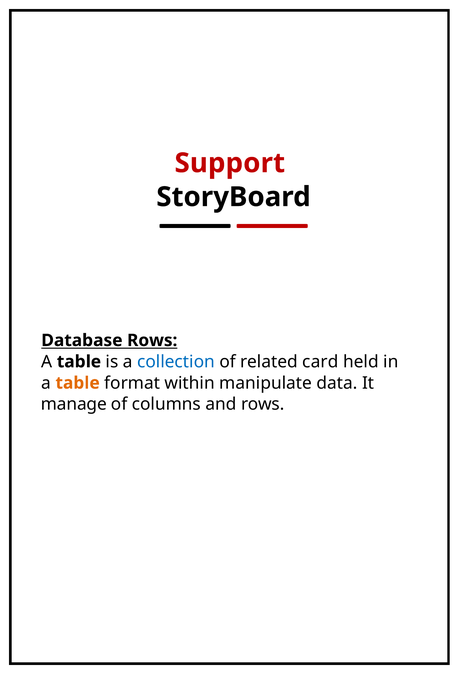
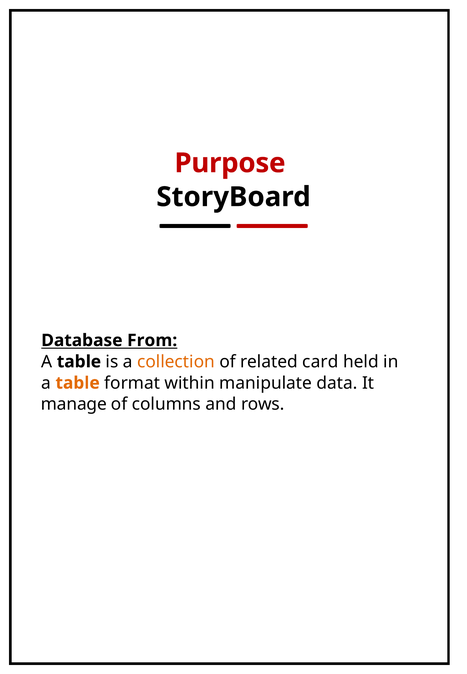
Support: Support -> Purpose (230, 163)
Database Rows: Rows -> From (152, 341)
collection colour: blue -> orange (176, 362)
